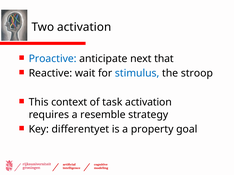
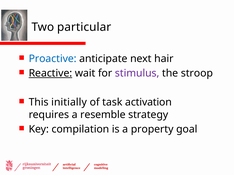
Two activation: activation -> particular (84, 27)
that: that -> hair (164, 59)
Reactive underline: none -> present (50, 73)
stimulus colour: blue -> purple (137, 73)
context: context -> initially (69, 103)
differentyet: differentyet -> compilation (80, 130)
